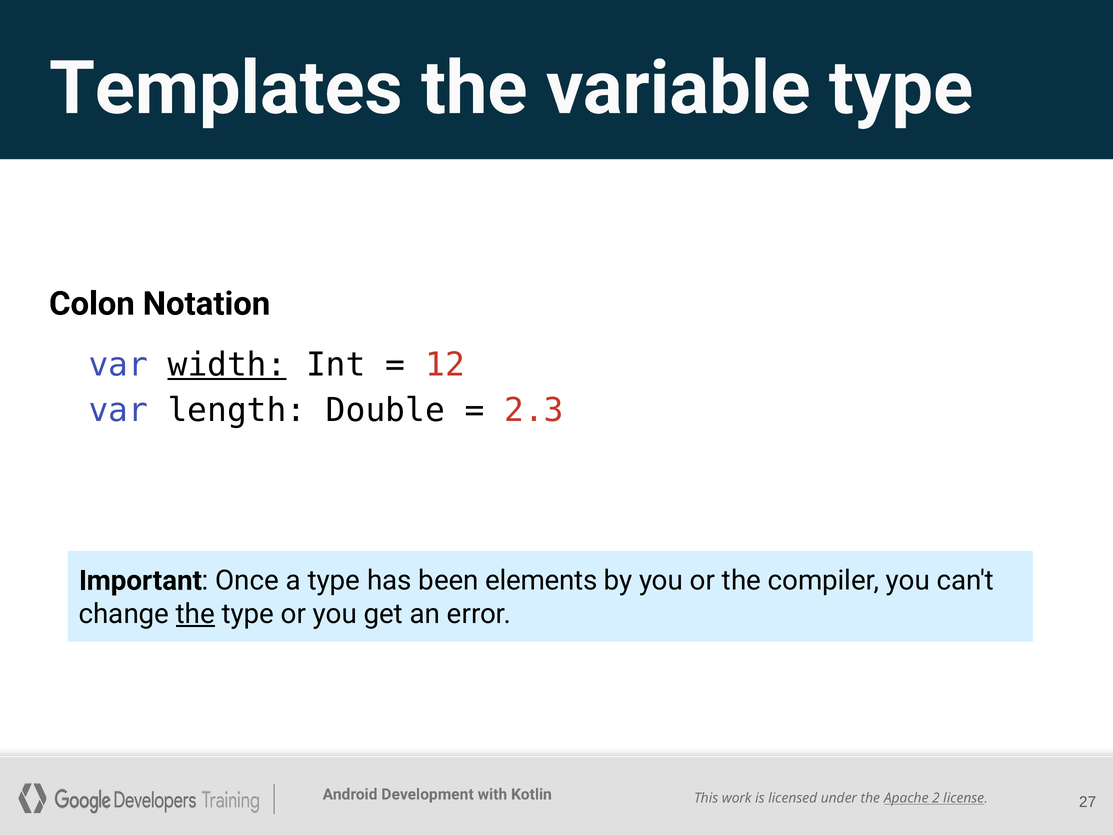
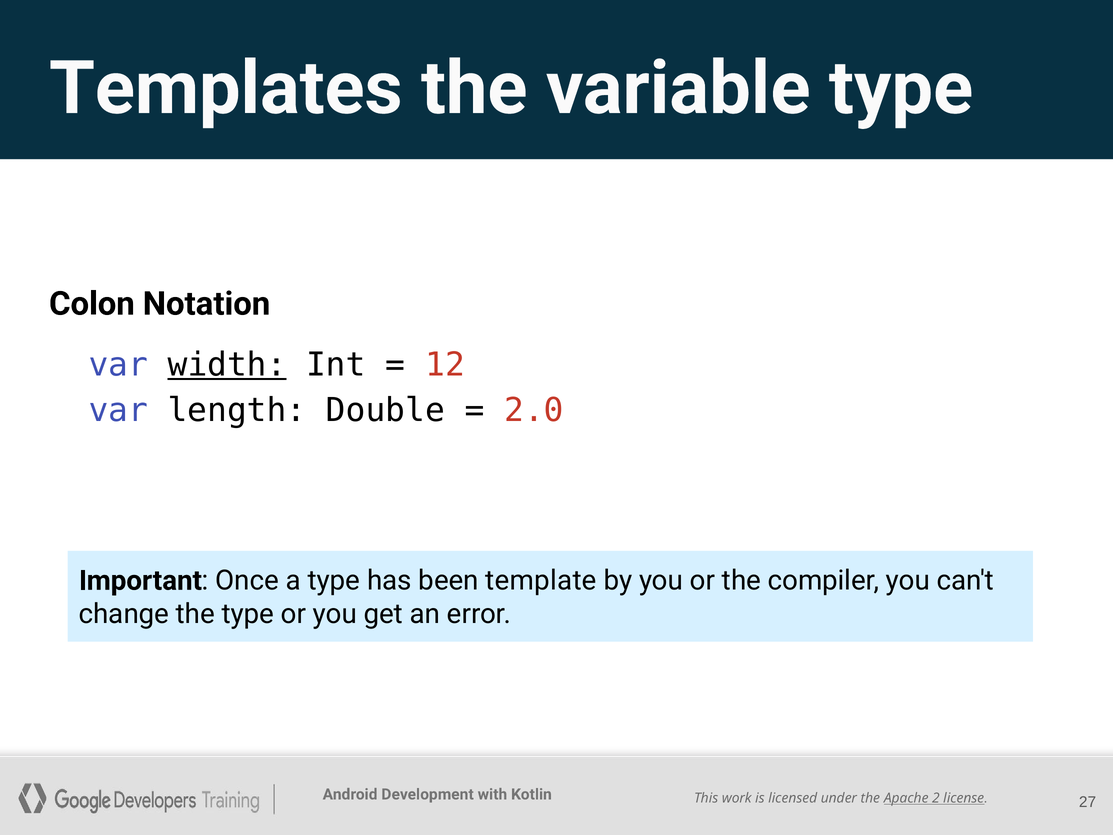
2.3: 2.3 -> 2.0 (534, 410)
elements: elements -> template (541, 580)
the underline: present -> none (195, 614)
